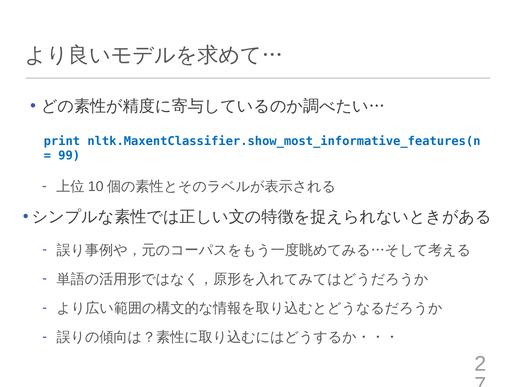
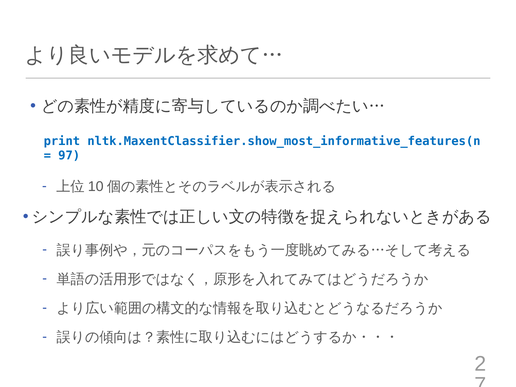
99: 99 -> 97 (69, 156)
